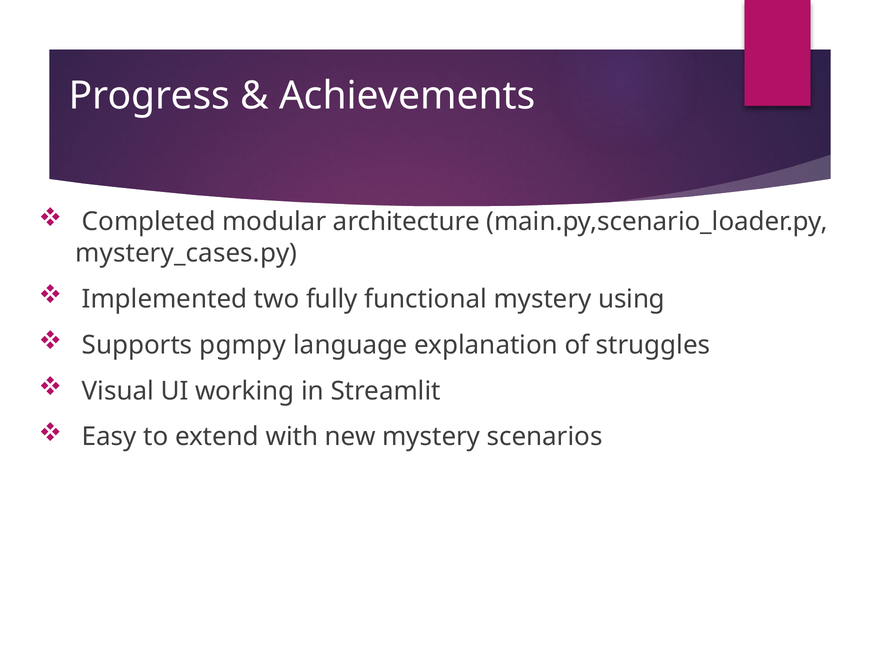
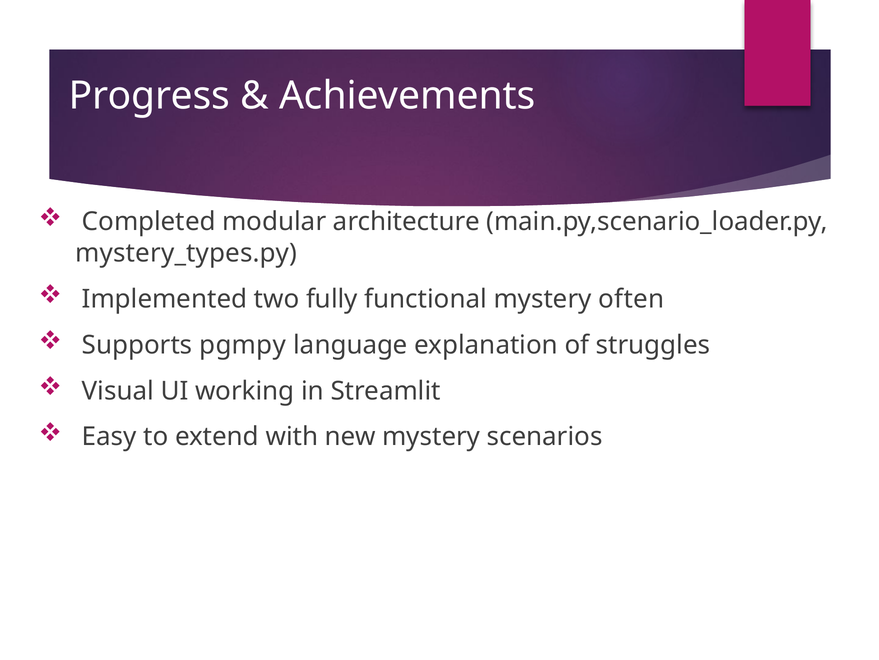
mystery_cases.py: mystery_cases.py -> mystery_types.py (186, 253)
using: using -> often (631, 299)
